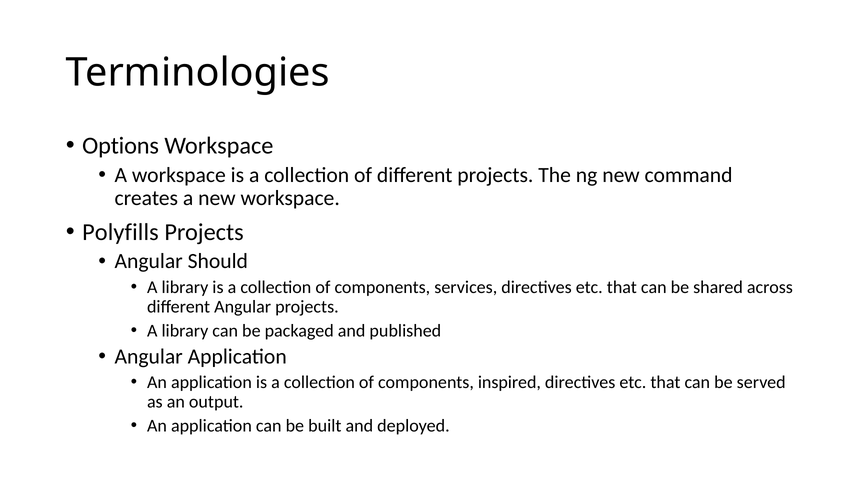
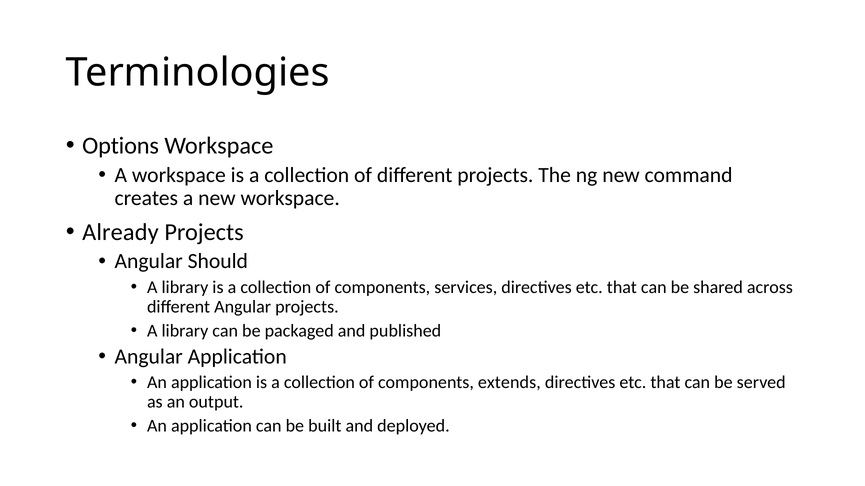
Polyfills: Polyfills -> Already (120, 232)
inspired: inspired -> extends (509, 383)
